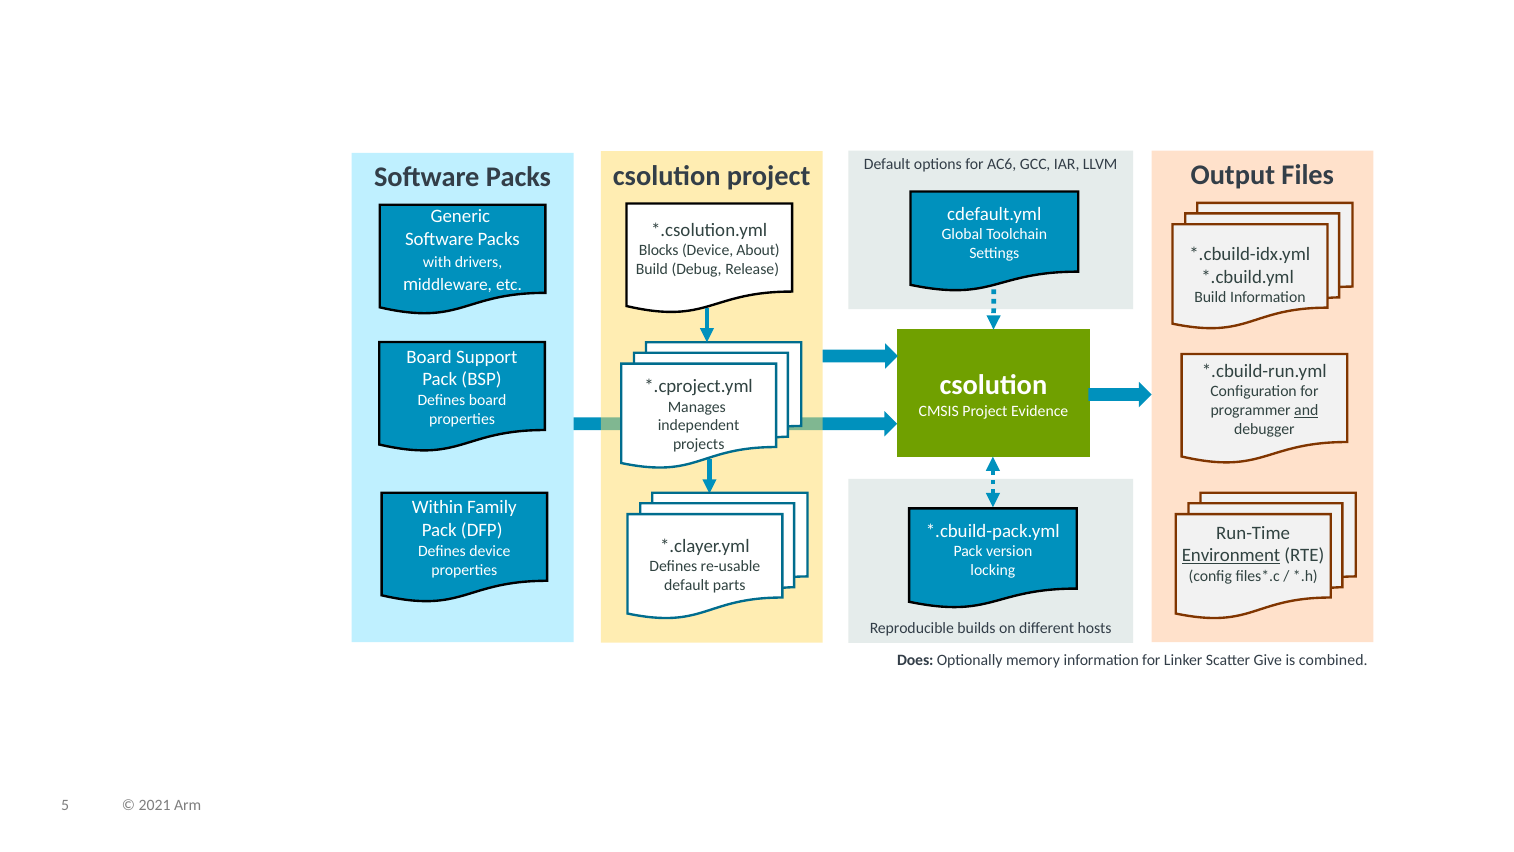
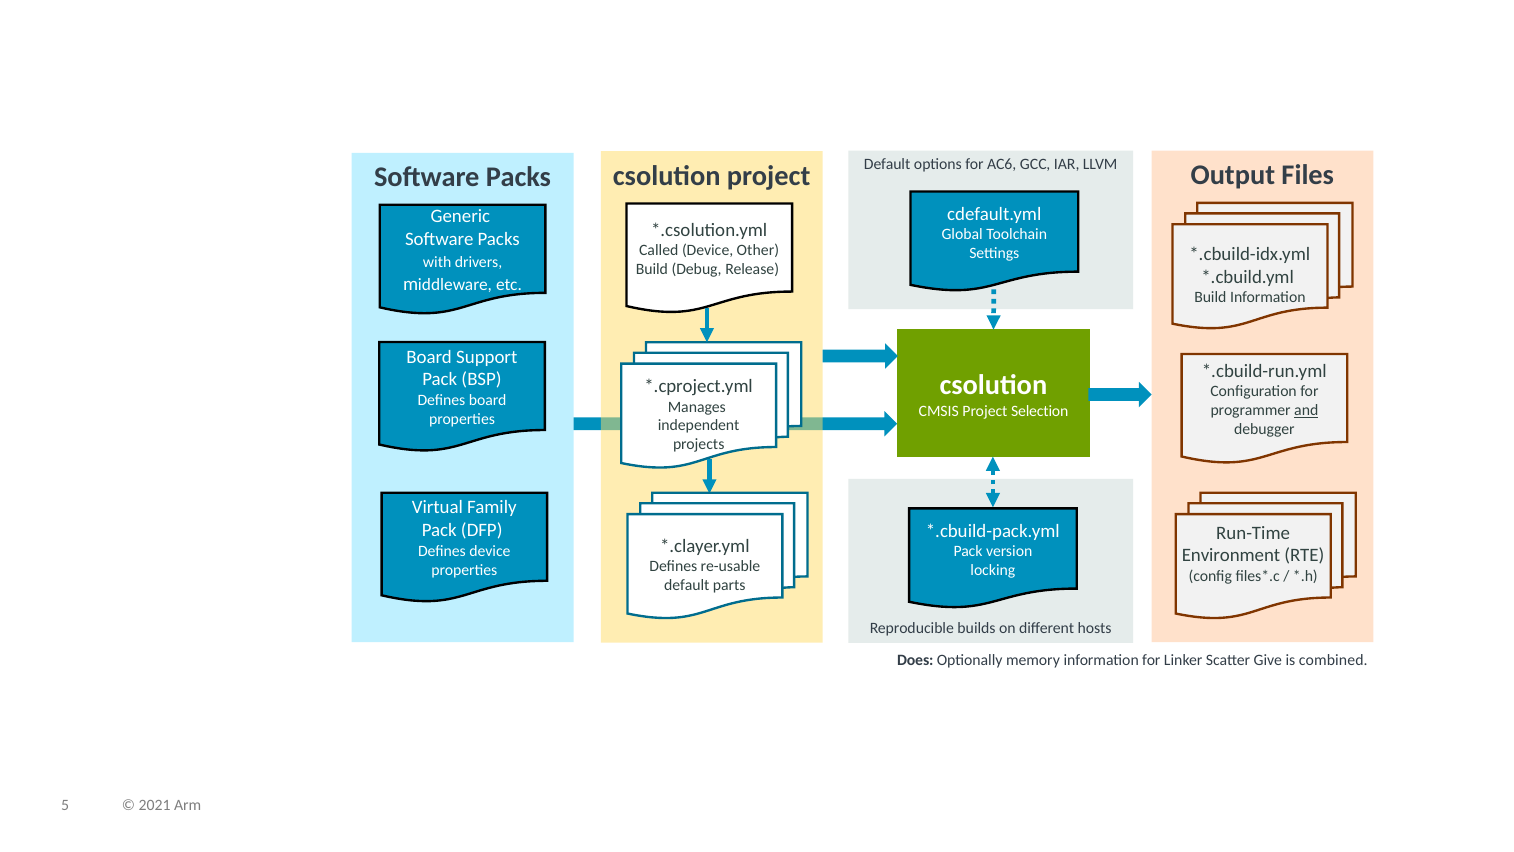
Blocks: Blocks -> Called (659, 250)
About: About -> Other (758, 250)
Evidence: Evidence -> Selection (1040, 411)
Within: Within -> Virtual (437, 508)
Environment underline: present -> none (1231, 555)
